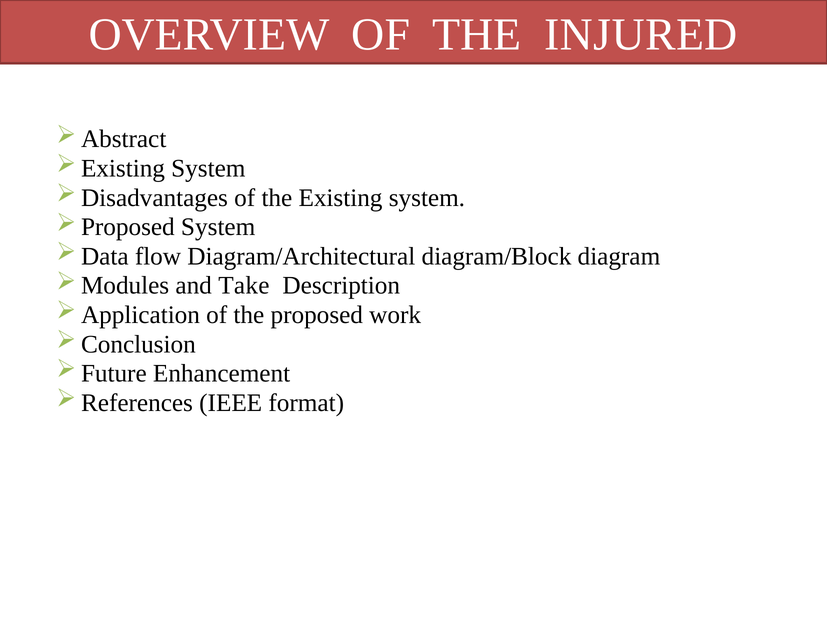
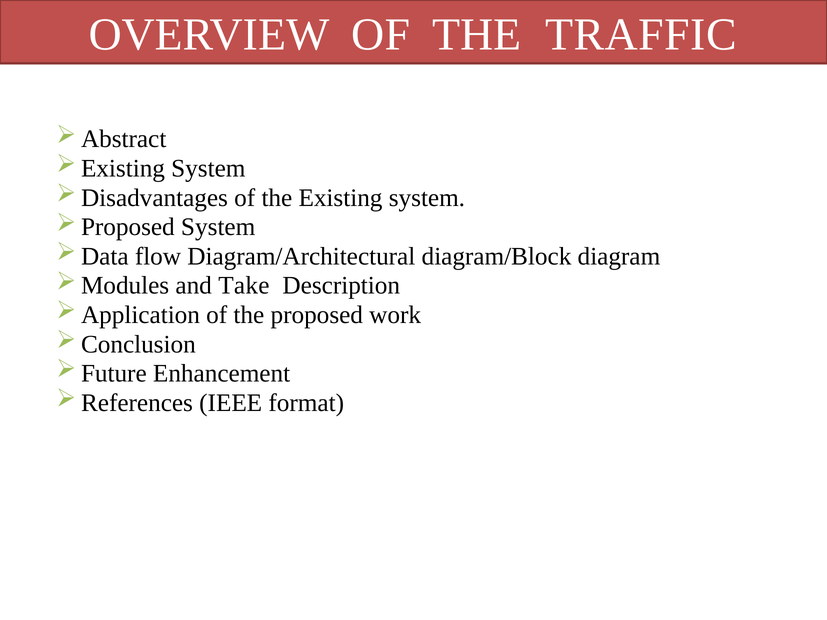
INJURED: INJURED -> TRAFFIC (641, 35)
